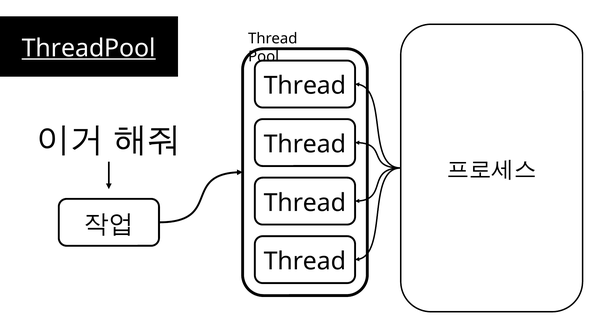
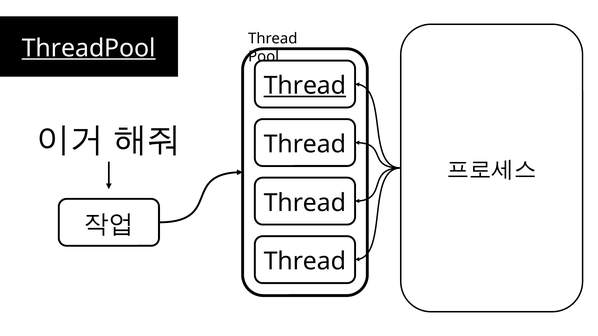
Thread underline: none -> present (305, 86)
